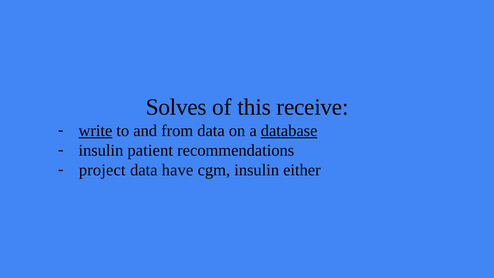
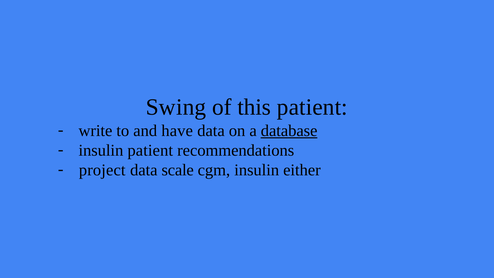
Solves: Solves -> Swing (176, 107)
this receive: receive -> patient (312, 107)
write underline: present -> none (95, 131)
from: from -> have (177, 131)
have: have -> scale (178, 170)
